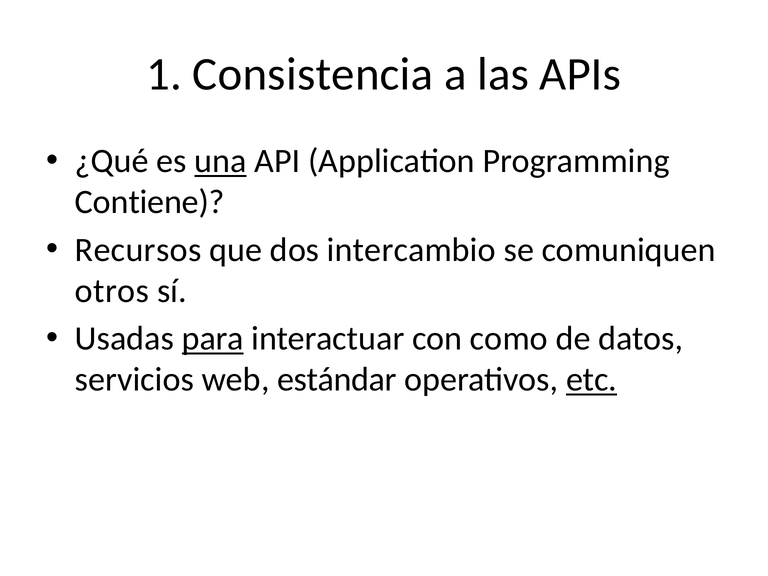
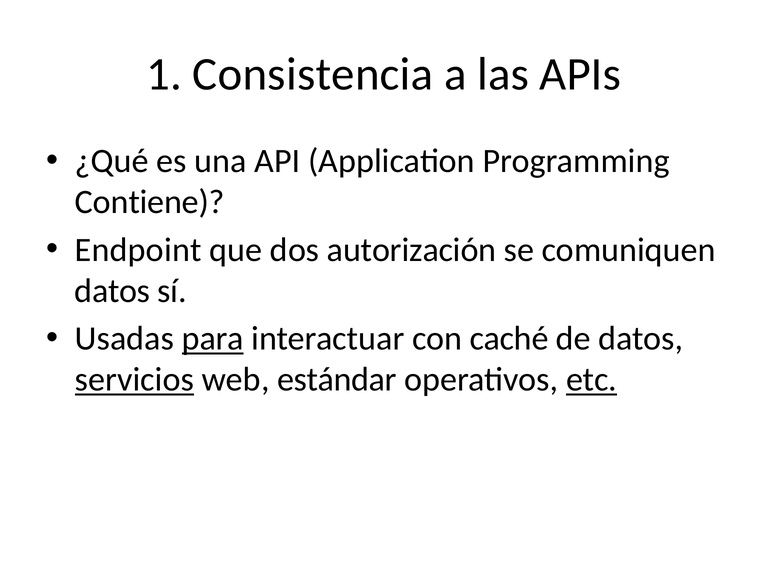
una underline: present -> none (220, 161)
Recursos: Recursos -> Endpoint (138, 250)
intercambio: intercambio -> autorización (412, 250)
otros: otros -> datos (112, 291)
como: como -> caché (509, 339)
servicios underline: none -> present (135, 380)
